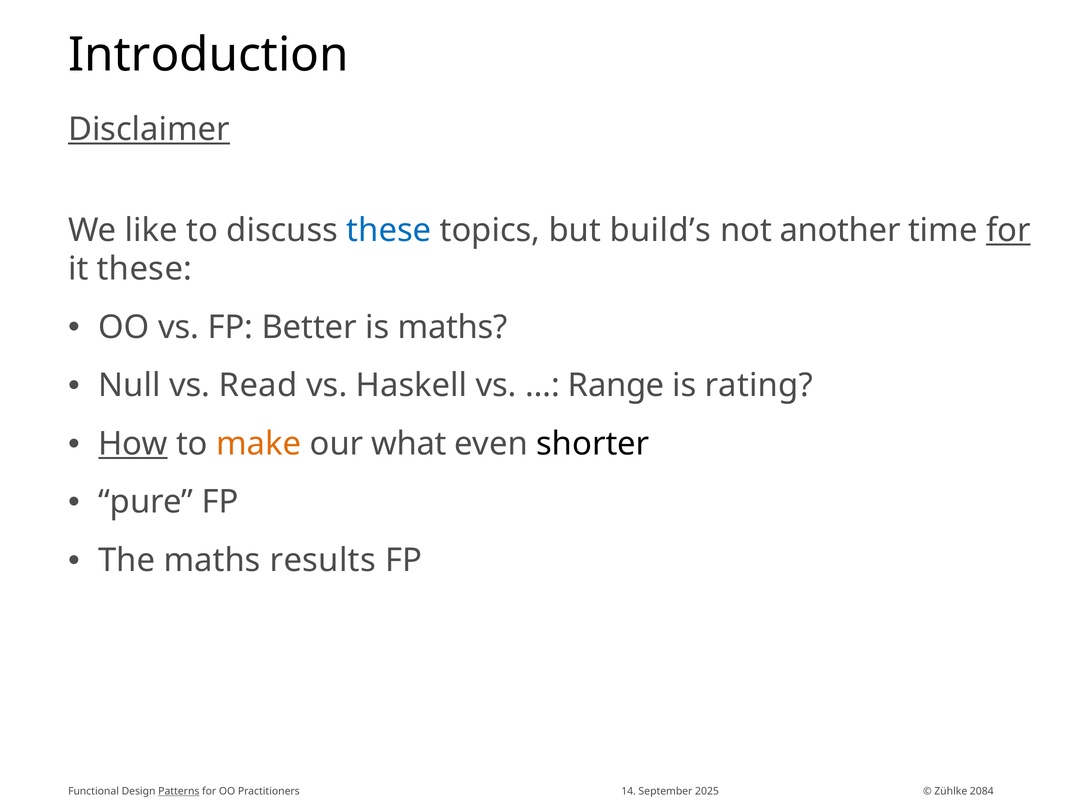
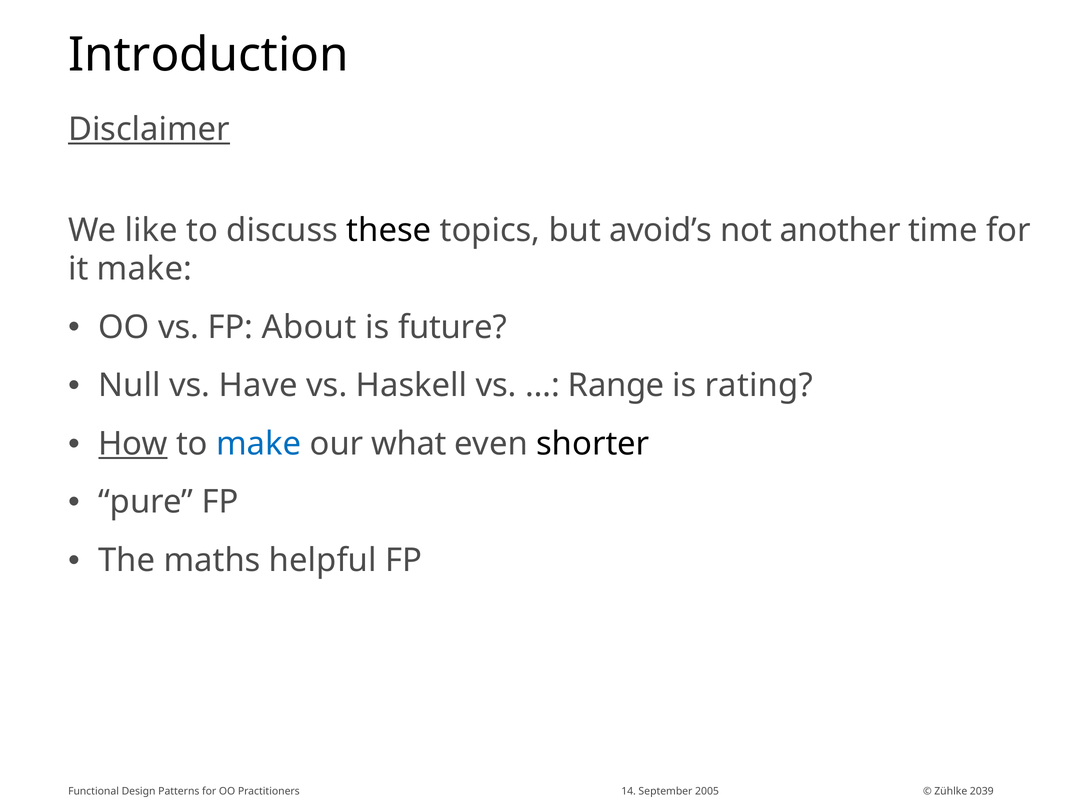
these colour: blue -> black (389, 230)
build’s: build’s -> avoid’s (661, 230)
for underline: present -> none (1008, 230)
it these: these -> make (144, 269)
Better: Better -> About (309, 327)
is maths: maths -> future (452, 327)
Read: Read -> Have (258, 386)
make colour: orange -> blue (259, 444)
results: results -> helpful (323, 561)
Patterns underline: present -> none (179, 792)
2025: 2025 -> 2005 (707, 792)
2084: 2084 -> 2039 (982, 792)
